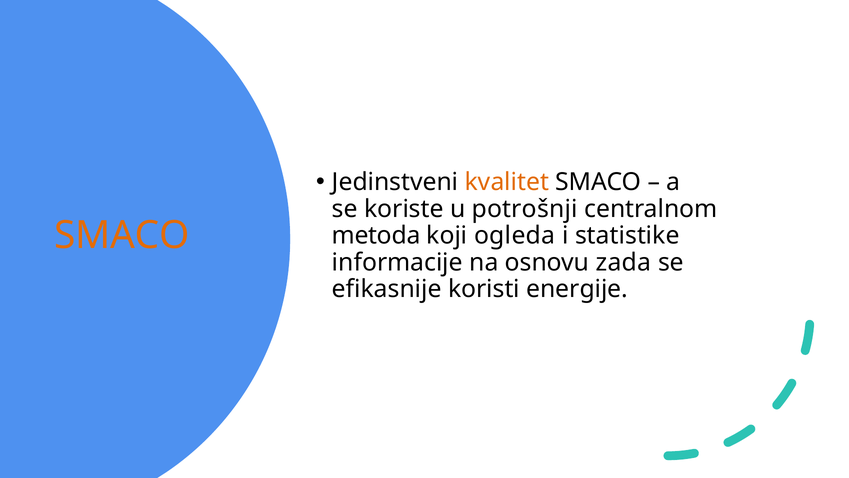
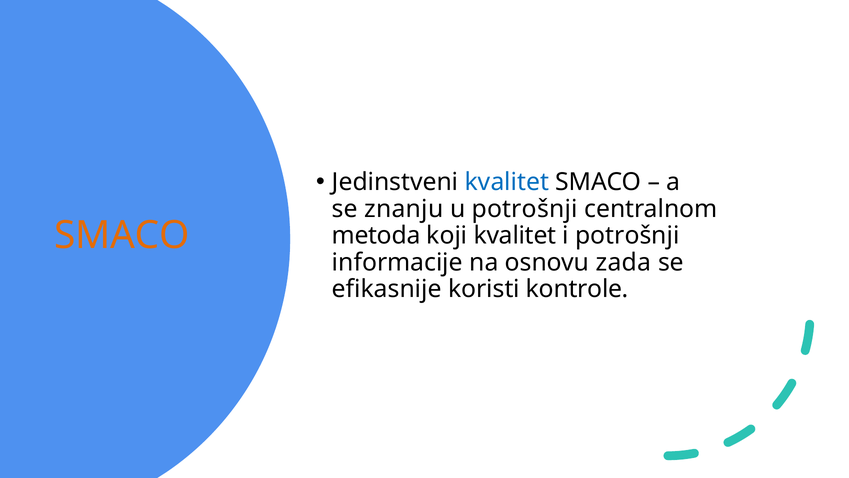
kvalitet colour: orange -> blue (507, 182)
koriste: koriste -> znanju (404, 209)
koji ogleda: ogleda -> kvalitet (515, 235)
i statistike: statistike -> potrošnji (627, 235)
energije: energije -> kontrole (577, 289)
